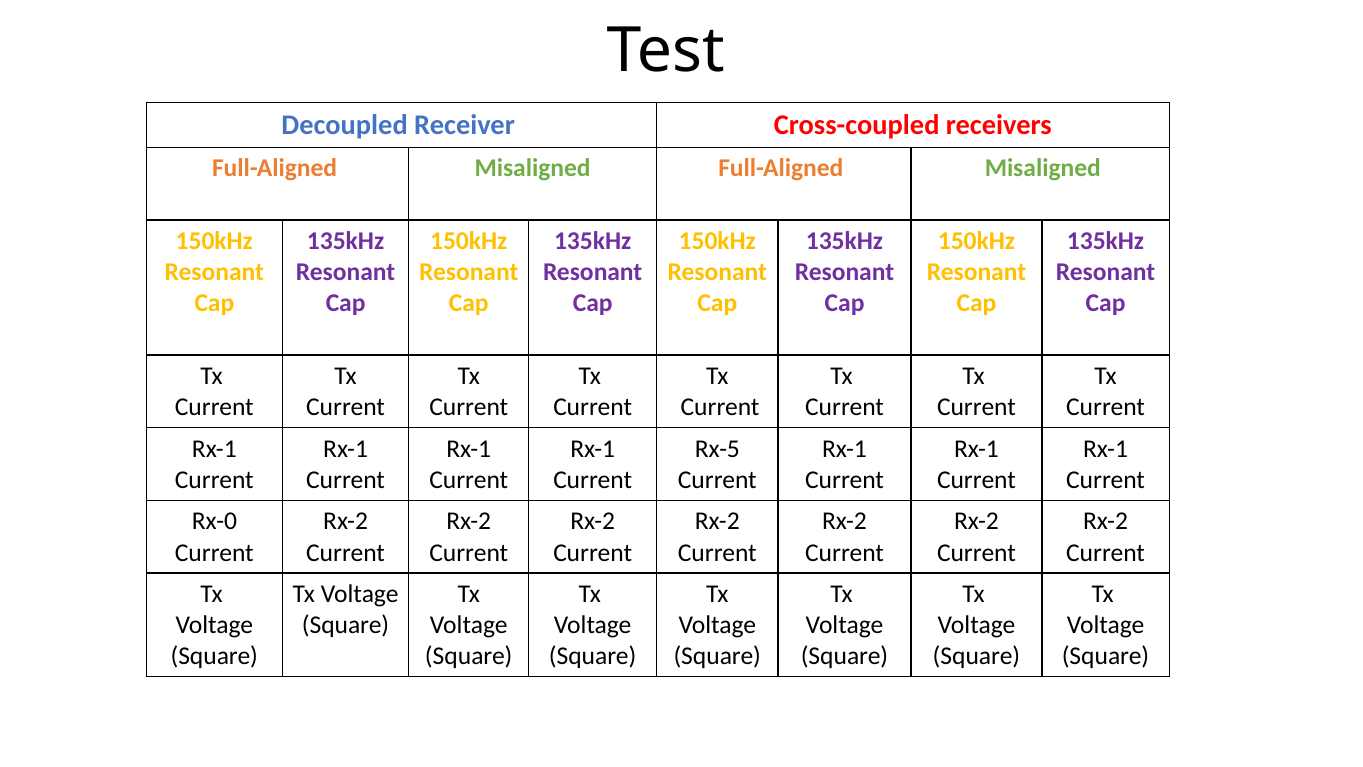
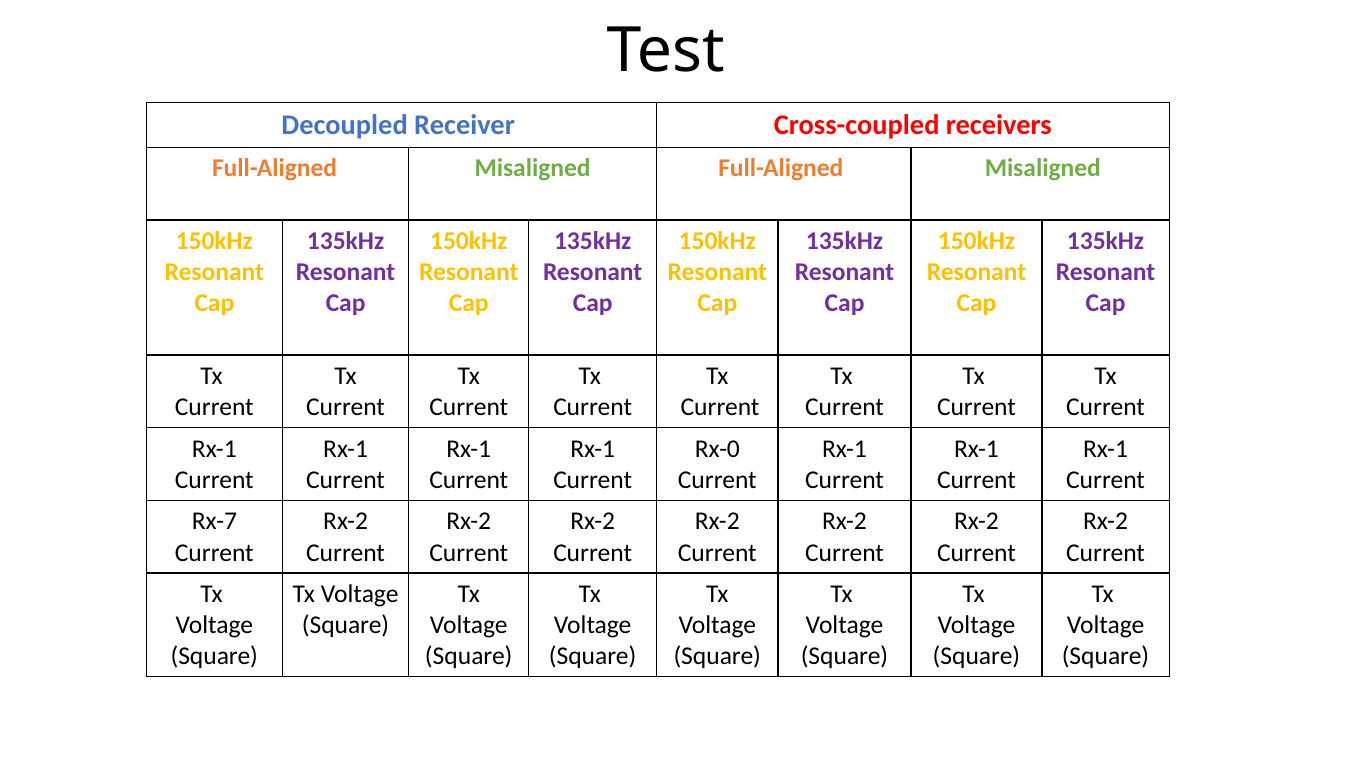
Rx-5: Rx-5 -> Rx-0 (717, 449)
Rx-0: Rx-0 -> Rx-7 (214, 521)
